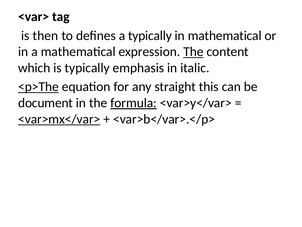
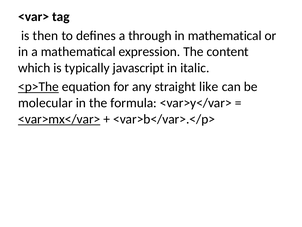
a typically: typically -> through (150, 36)
The underline: present -> none (193, 52)
emphasis: emphasis -> javascript (138, 68)
this: this -> like (209, 87)
document: document -> molecular (45, 103)
formula underline: present -> none (134, 103)
